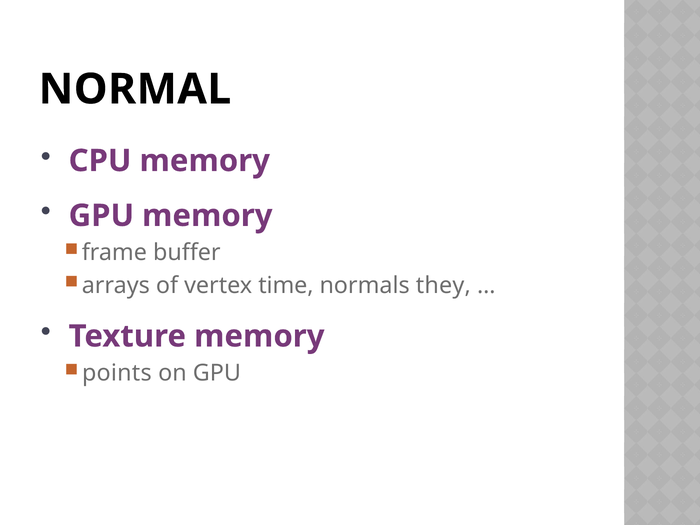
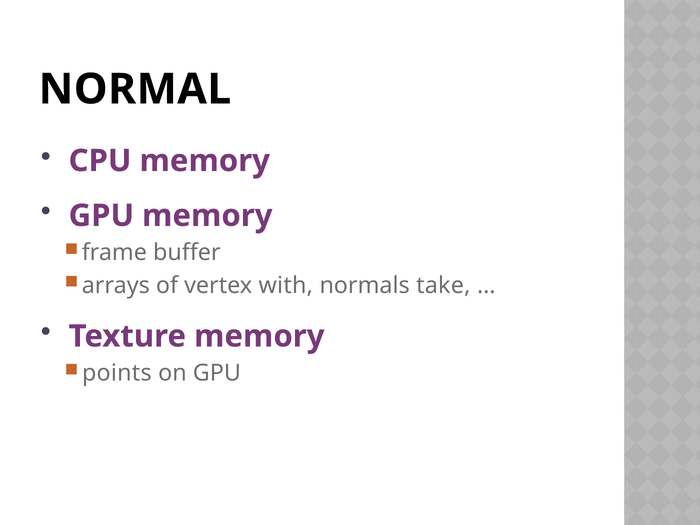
time: time -> with (286, 286)
they: they -> take (443, 286)
